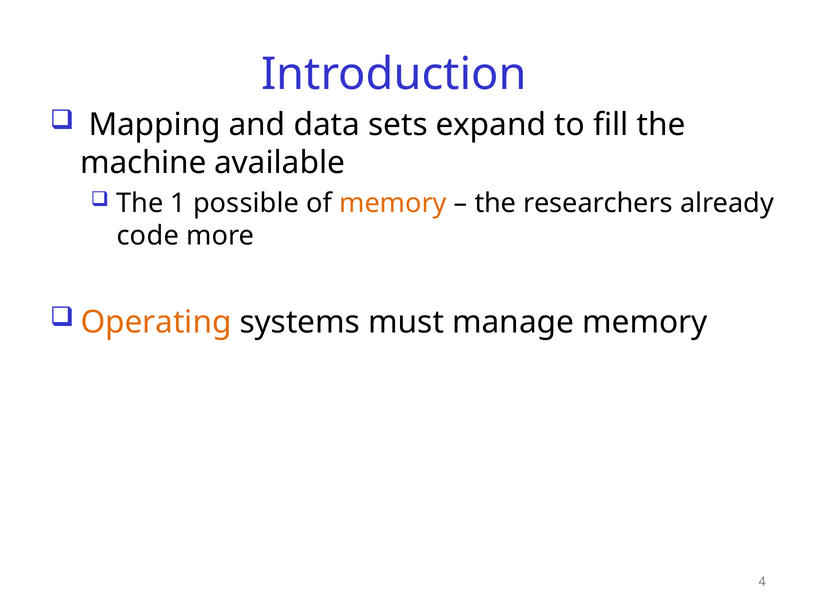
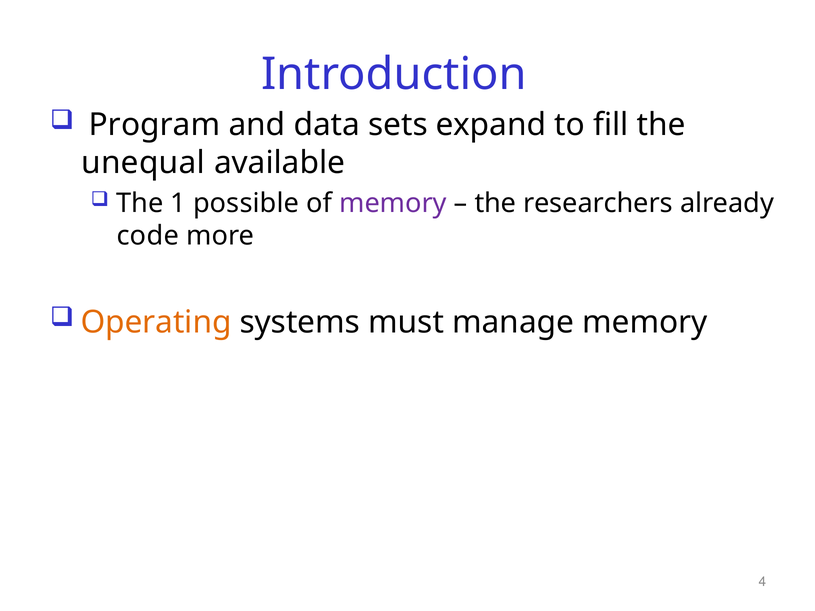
Mapping: Mapping -> Program (155, 125)
machine: machine -> unequal (143, 163)
memory colour: orange -> purple (393, 203)
